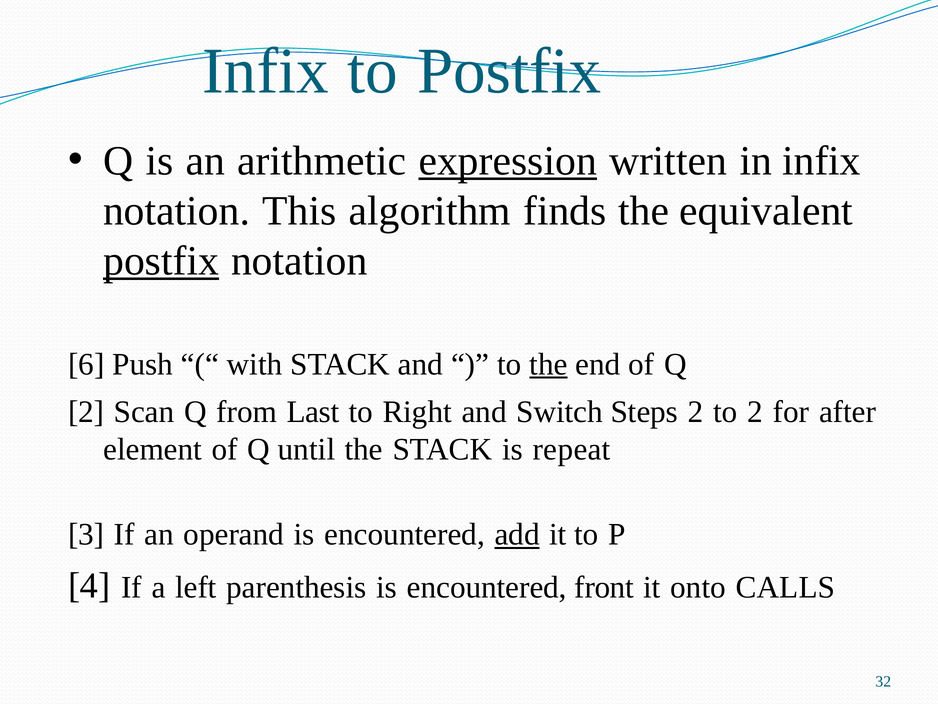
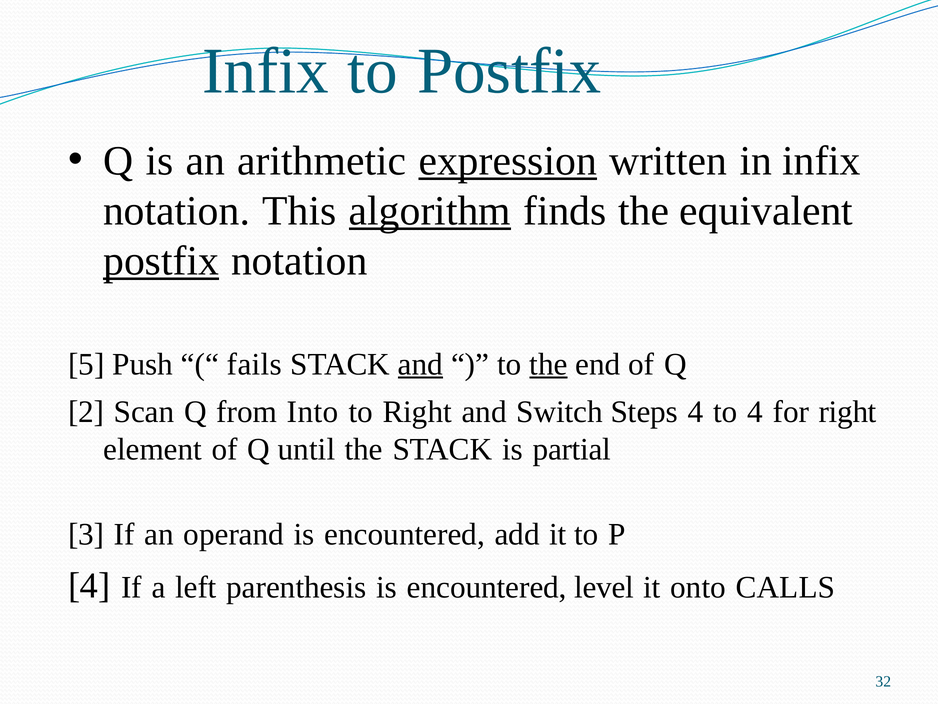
algorithm underline: none -> present (430, 211)
6: 6 -> 5 (86, 364)
with: with -> fails (254, 364)
and underline: none -> present (420, 364)
Last: Last -> Into (313, 411)
Steps 2: 2 -> 4 (696, 411)
to 2: 2 -> 4 (755, 411)
for after: after -> right (848, 411)
repeat: repeat -> partial (572, 449)
add underline: present -> none (517, 534)
front: front -> level (604, 587)
